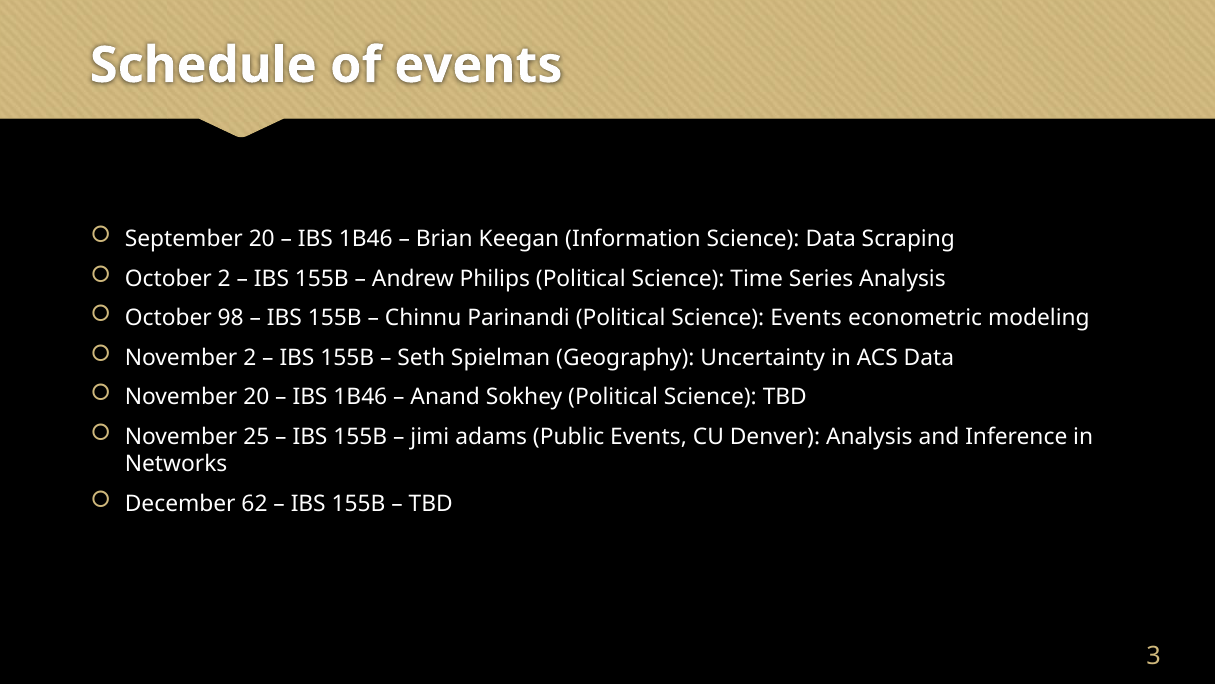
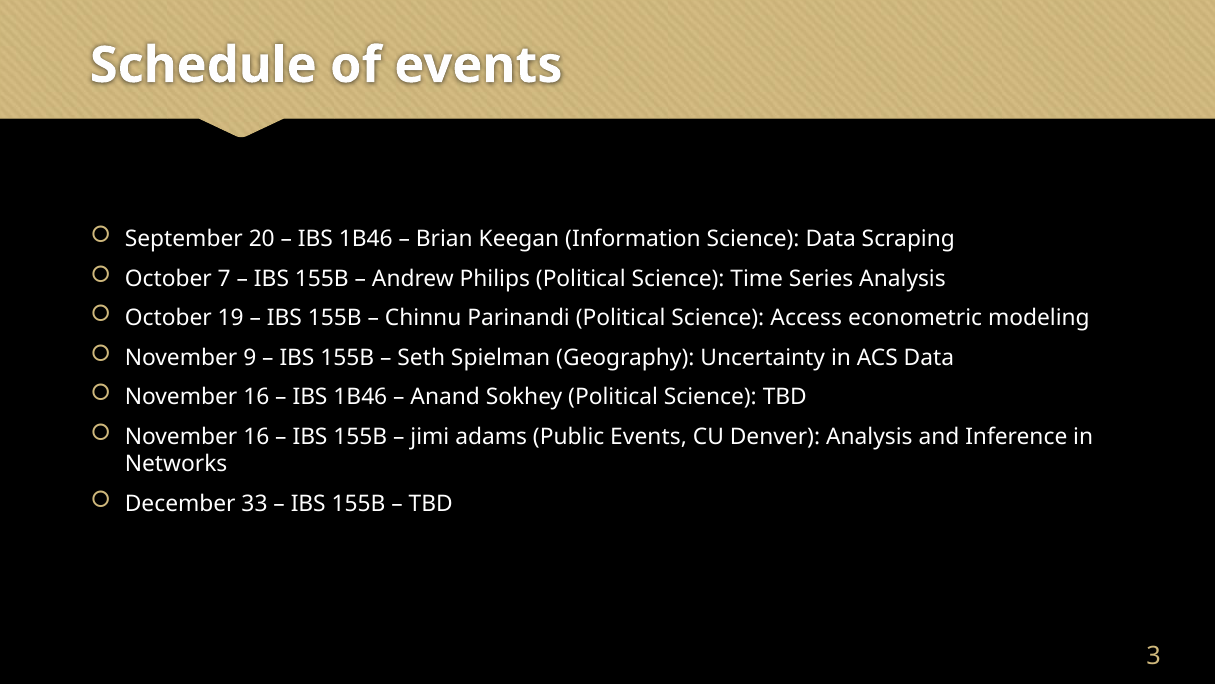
October 2: 2 -> 7 (224, 278)
98: 98 -> 19 (231, 318)
Science Events: Events -> Access (806, 318)
November 2: 2 -> 9 (250, 357)
20: 20 -> 16 (256, 397)
25: 25 -> 16 (256, 436)
62: 62 -> 33 (255, 503)
